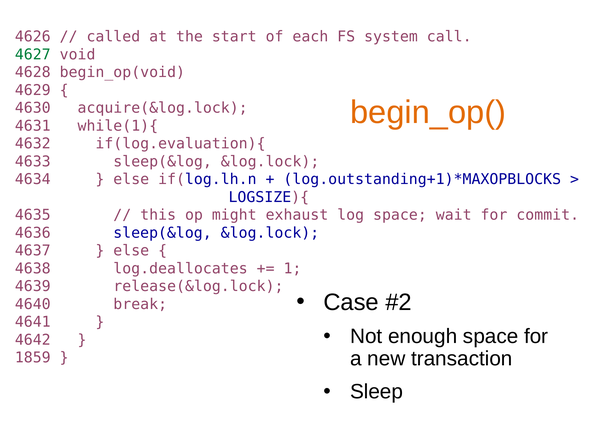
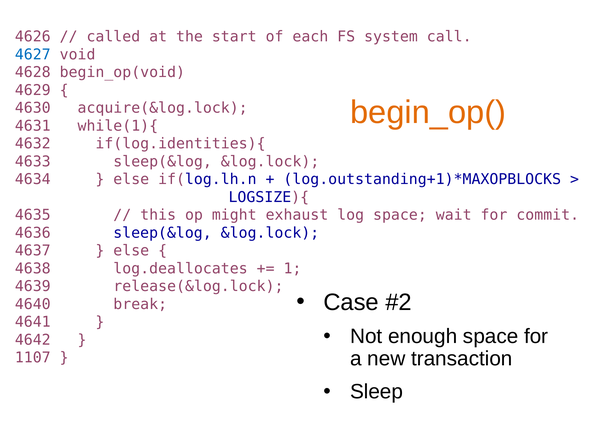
4627 colour: green -> blue (33, 54)
if(log.evaluation){: if(log.evaluation){ -> if(log.identities){ (180, 144)
1859: 1859 -> 1107 (33, 357)
